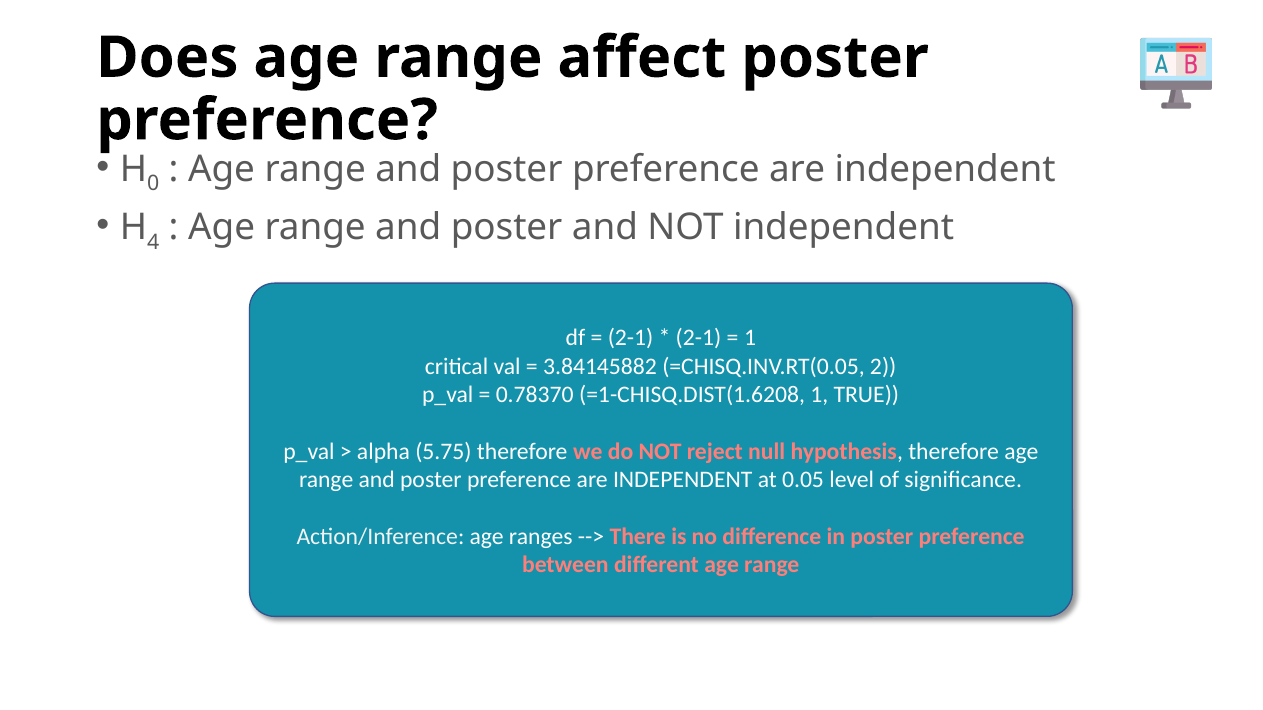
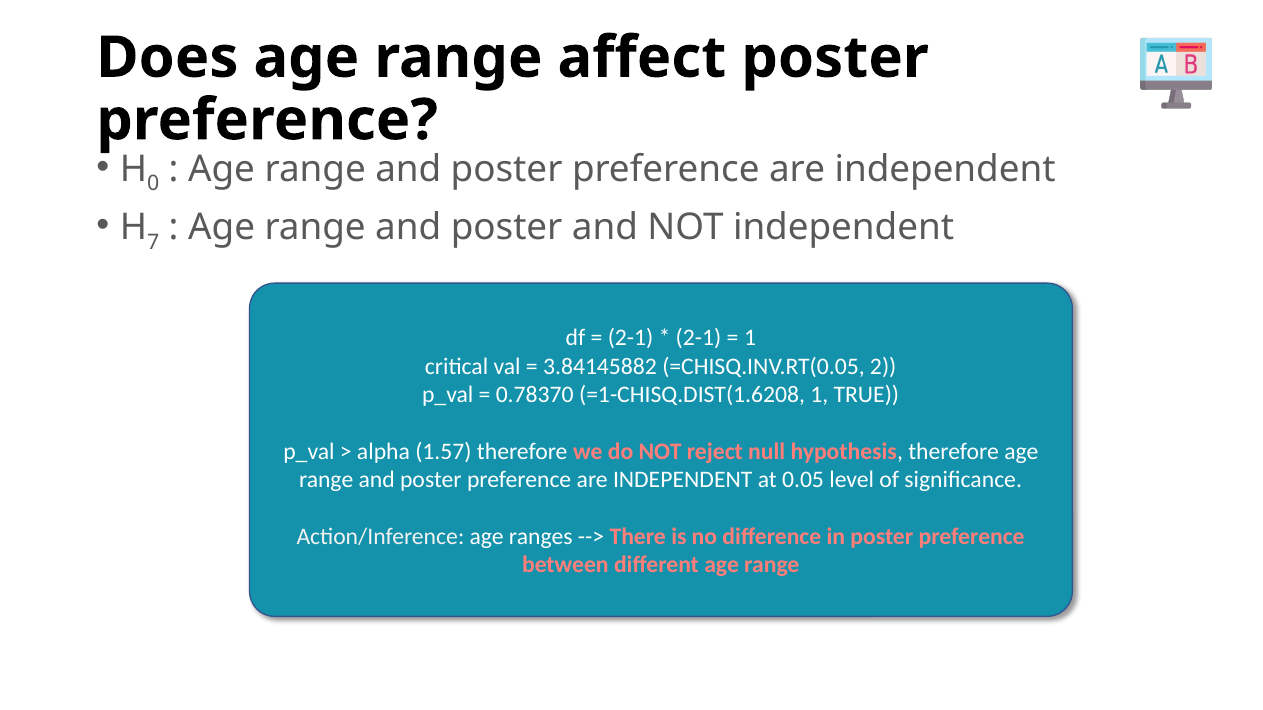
4: 4 -> 7 (153, 242)
5.75: 5.75 -> 1.57 (443, 452)
